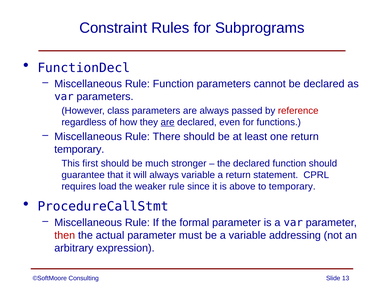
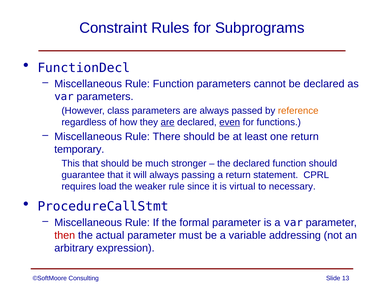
reference colour: red -> orange (298, 111)
even underline: none -> present (230, 122)
This first: first -> that (90, 163)
always variable: variable -> passing (198, 175)
above: above -> virtual (242, 186)
to temporary: temporary -> necessary (292, 186)
